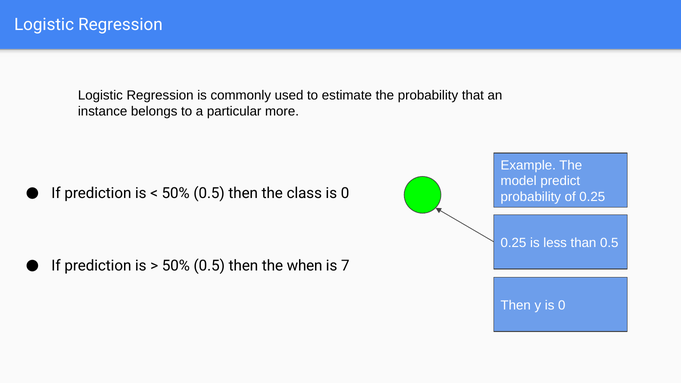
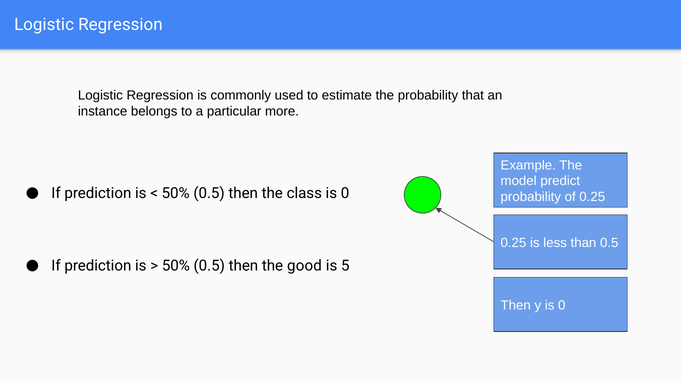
when: when -> good (304, 266)
7: 7 -> 5 (345, 266)
